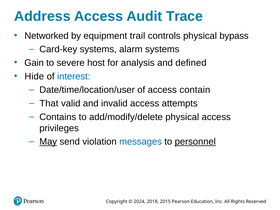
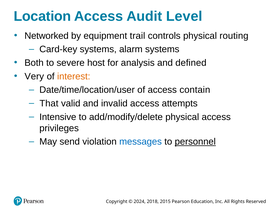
Address: Address -> Location (42, 16)
Trace: Trace -> Level (184, 16)
bypass: bypass -> routing (234, 36)
Gain: Gain -> Both (34, 63)
Hide: Hide -> Very (34, 76)
interest colour: blue -> orange (74, 76)
Contains: Contains -> Intensive (58, 117)
May underline: present -> none (48, 142)
